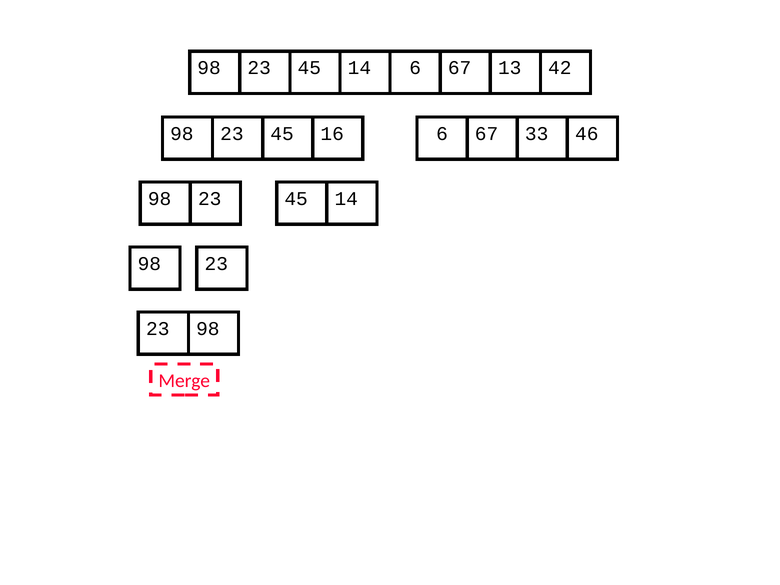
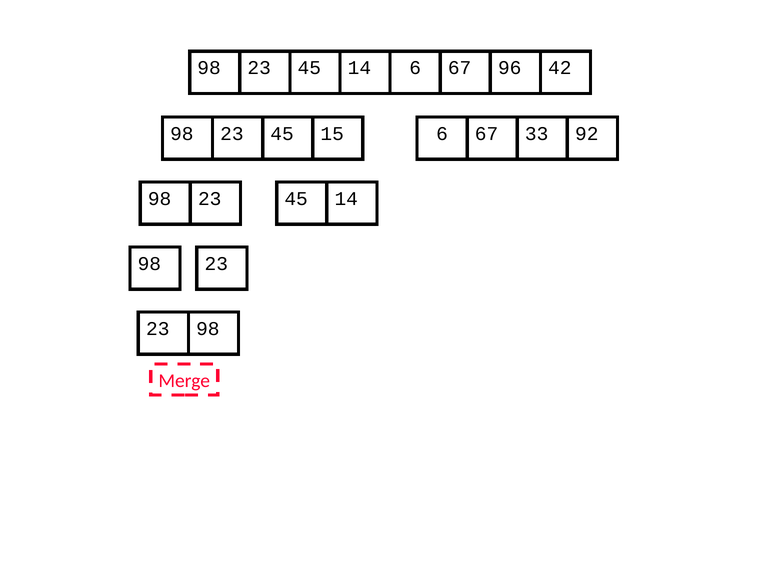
13: 13 -> 96 (510, 68)
16: 16 -> 15 (332, 134)
46: 46 -> 92 (587, 134)
